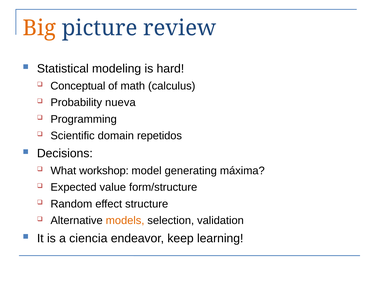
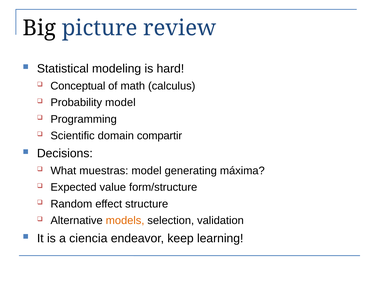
Big colour: orange -> black (39, 28)
Probability nueva: nueva -> model (120, 103)
repetidos: repetidos -> compartir (159, 136)
workshop: workshop -> muestras (104, 171)
